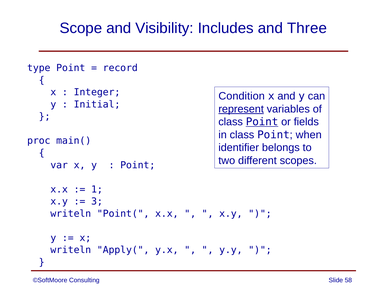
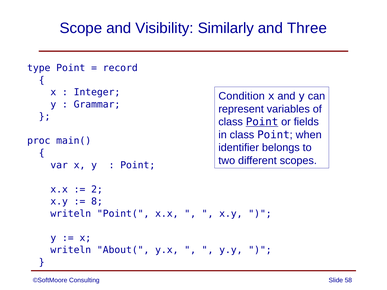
Includes: Includes -> Similarly (226, 28)
Initial: Initial -> Grammar (97, 104)
represent underline: present -> none (241, 109)
1: 1 -> 2 (97, 189)
3: 3 -> 8 (97, 202)
Apply(: Apply( -> About( (123, 250)
